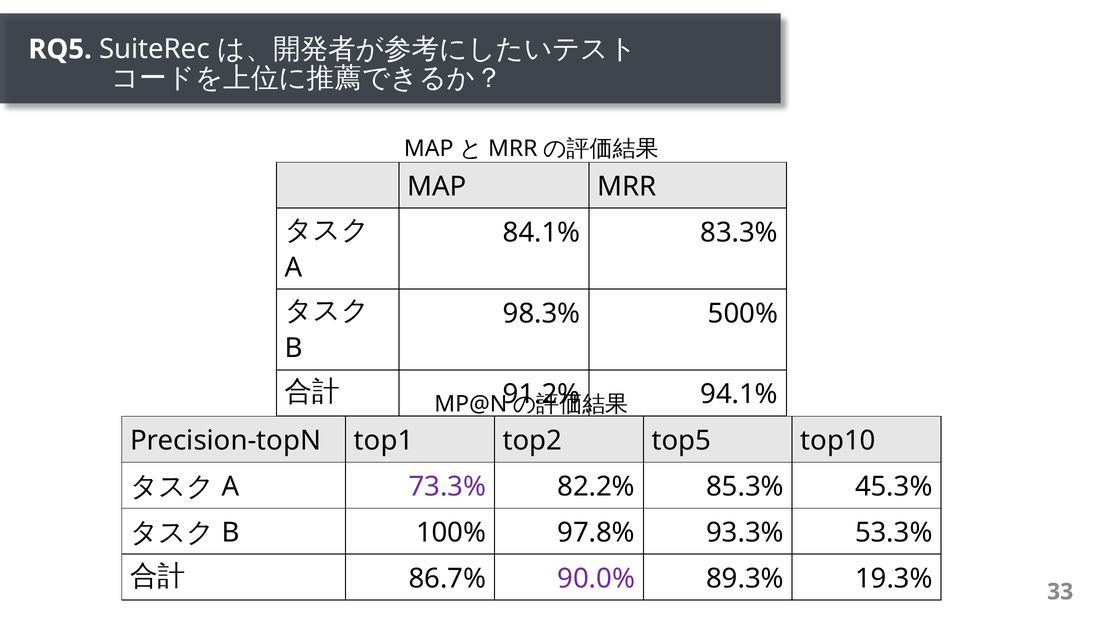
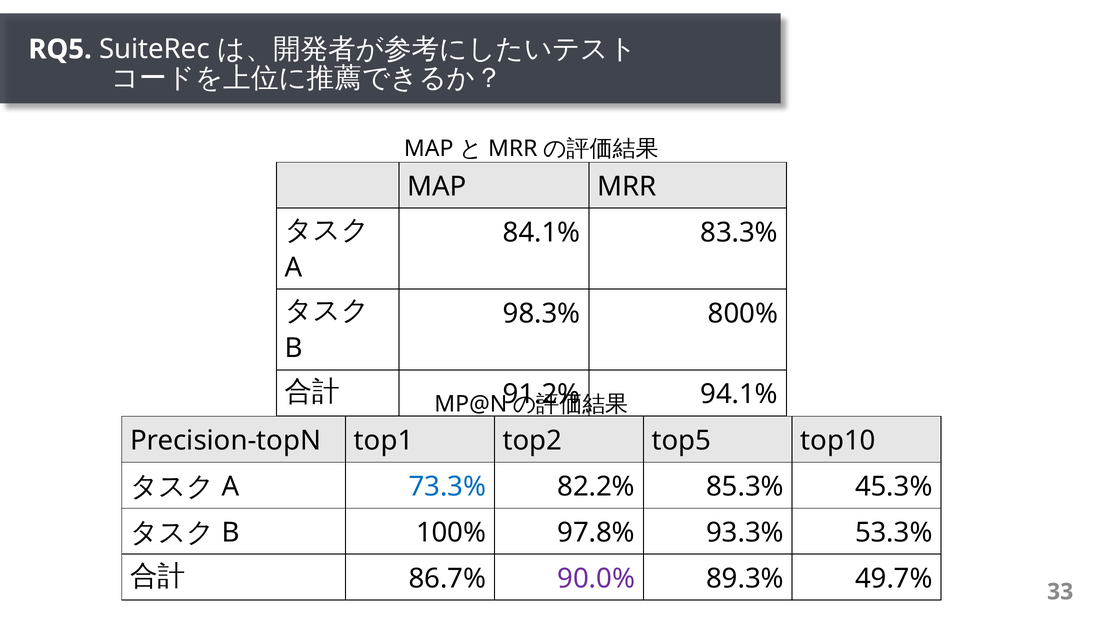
500%: 500% -> 800% (743, 314)
73.3% colour: purple -> blue (447, 487)
19.3%: 19.3% -> 49.7% (894, 579)
